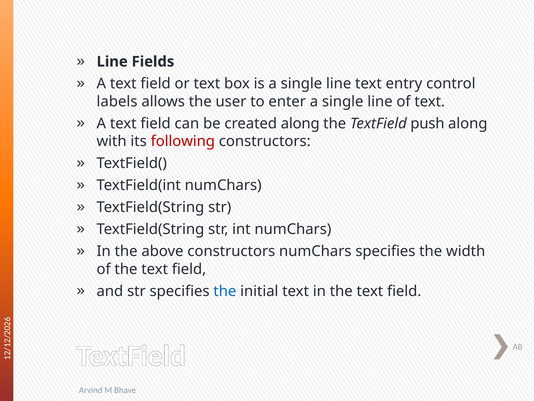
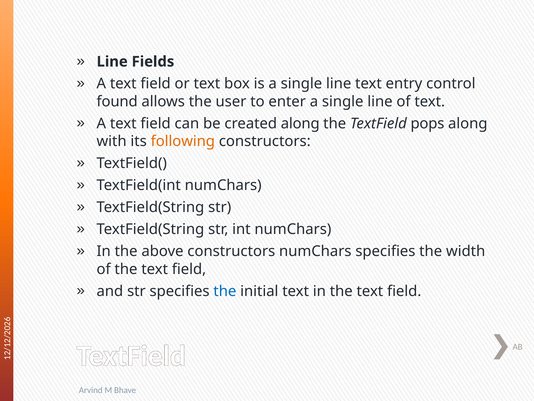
labels: labels -> found (117, 101)
push: push -> pops (427, 123)
following colour: red -> orange (183, 141)
